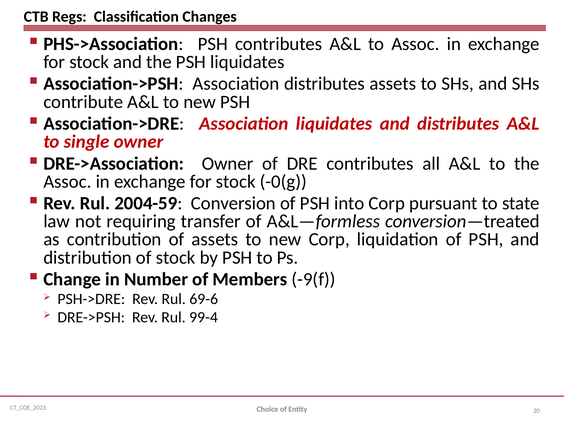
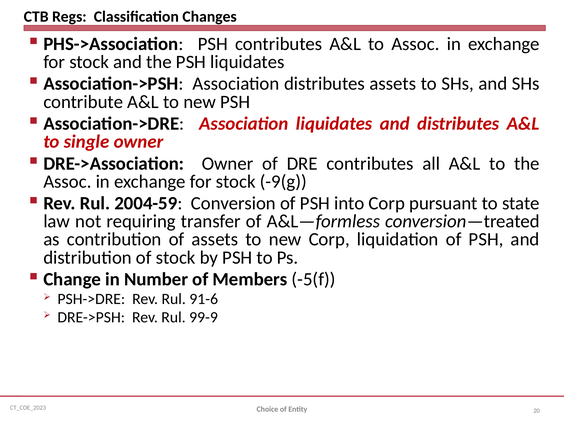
-0(g: -0(g -> -9(g (283, 182)
-9(f: -9(f -> -5(f (314, 279)
69-6: 69-6 -> 91-6 (204, 299)
99-4: 99-4 -> 99-9 (204, 317)
